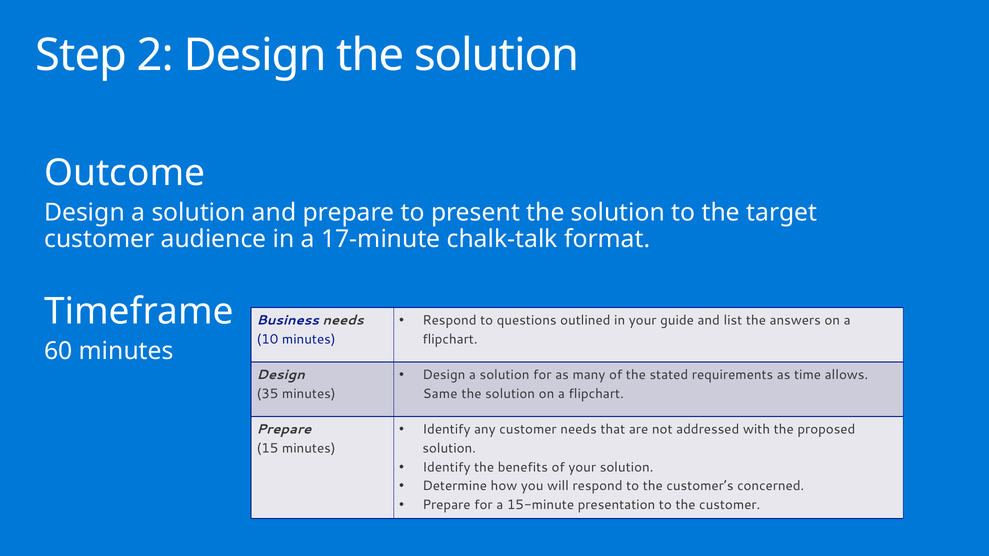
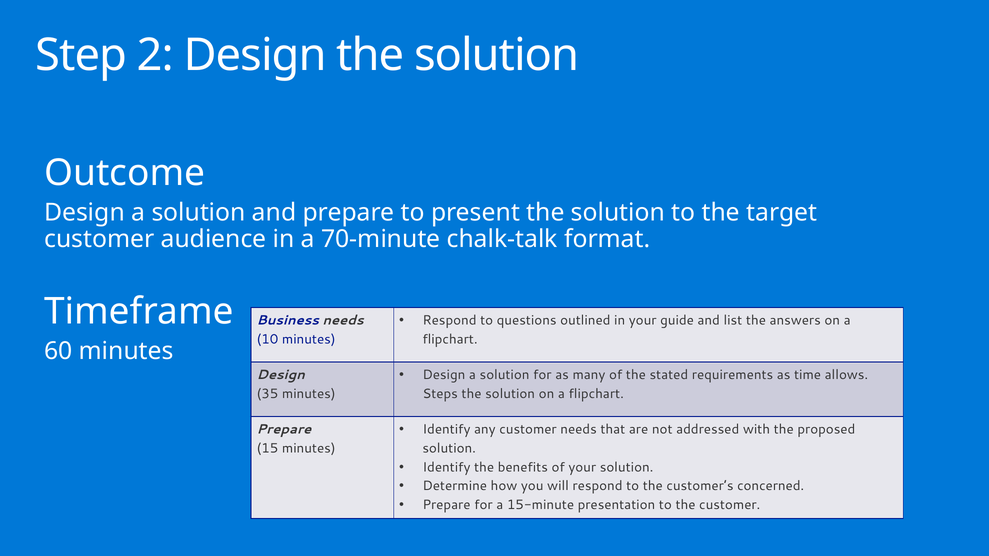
17-minute: 17-minute -> 70-minute (381, 239)
Same: Same -> Steps (440, 394)
